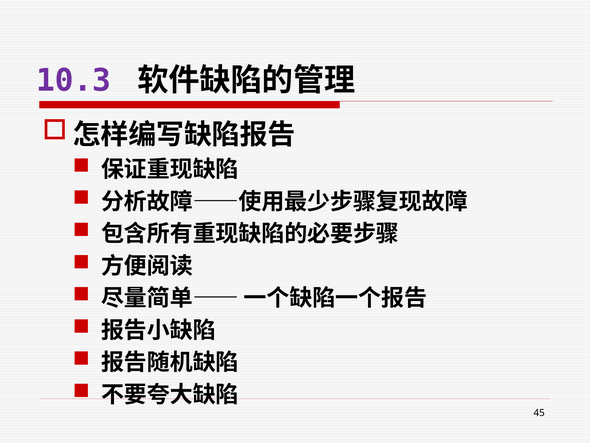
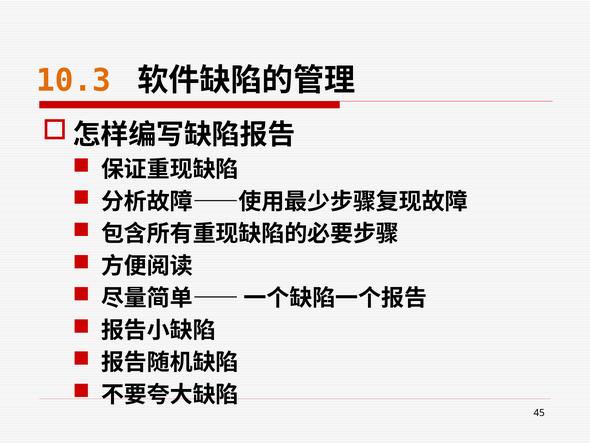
10.3 colour: purple -> orange (74, 80)
